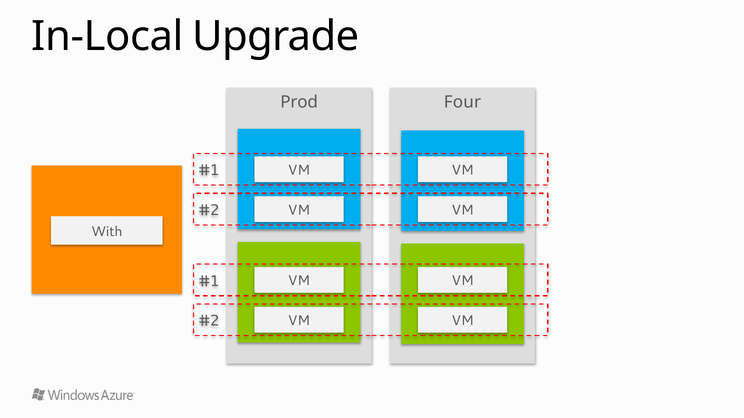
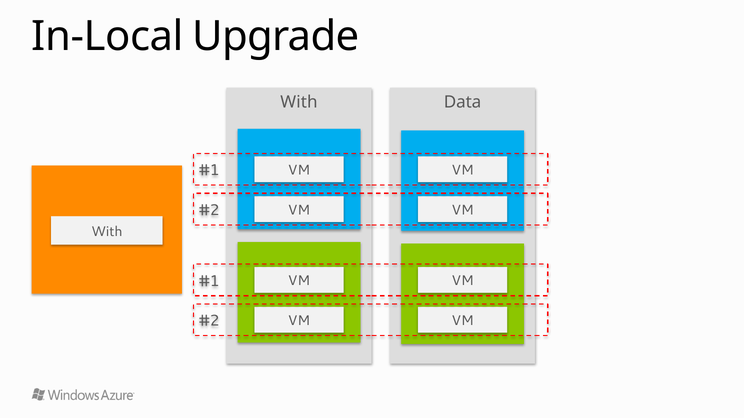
Prod: Prod -> With (299, 102)
Four: Four -> Data (463, 102)
